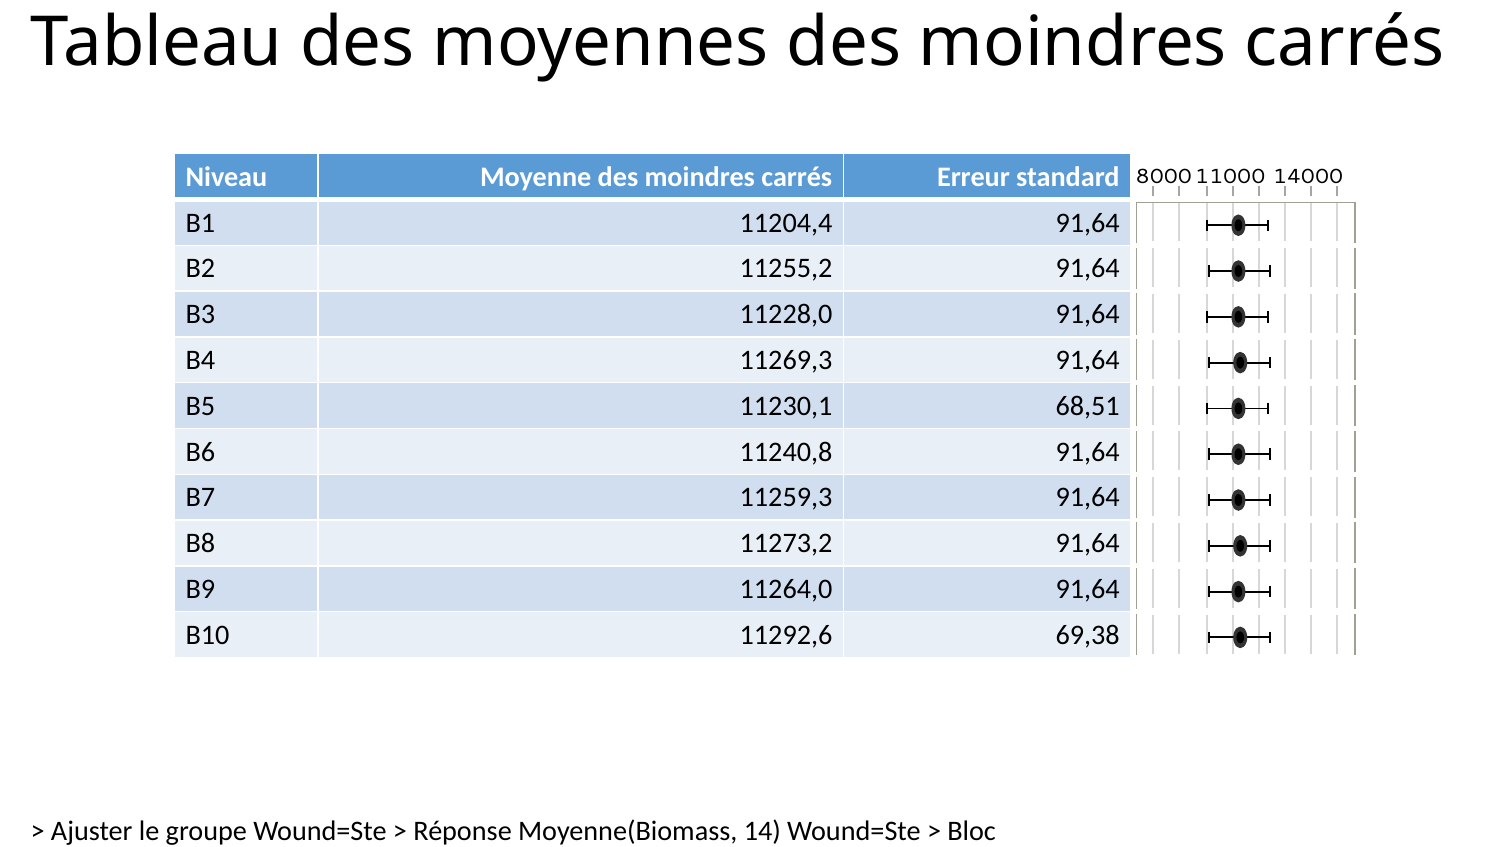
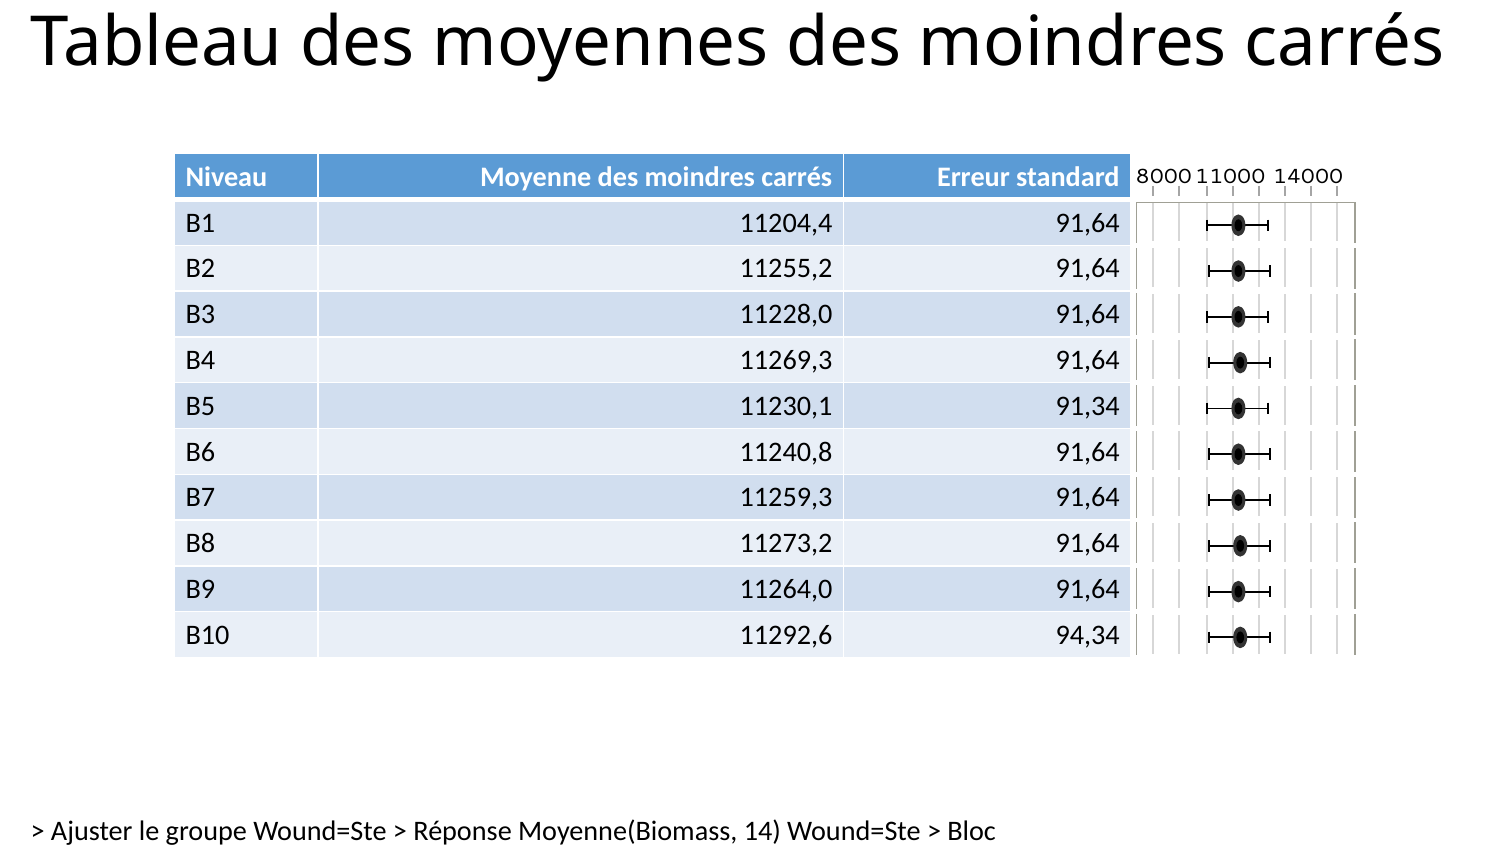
68,51: 68,51 -> 91,34 (1088, 406)
69,38: 69,38 -> 94,34 (1088, 635)
